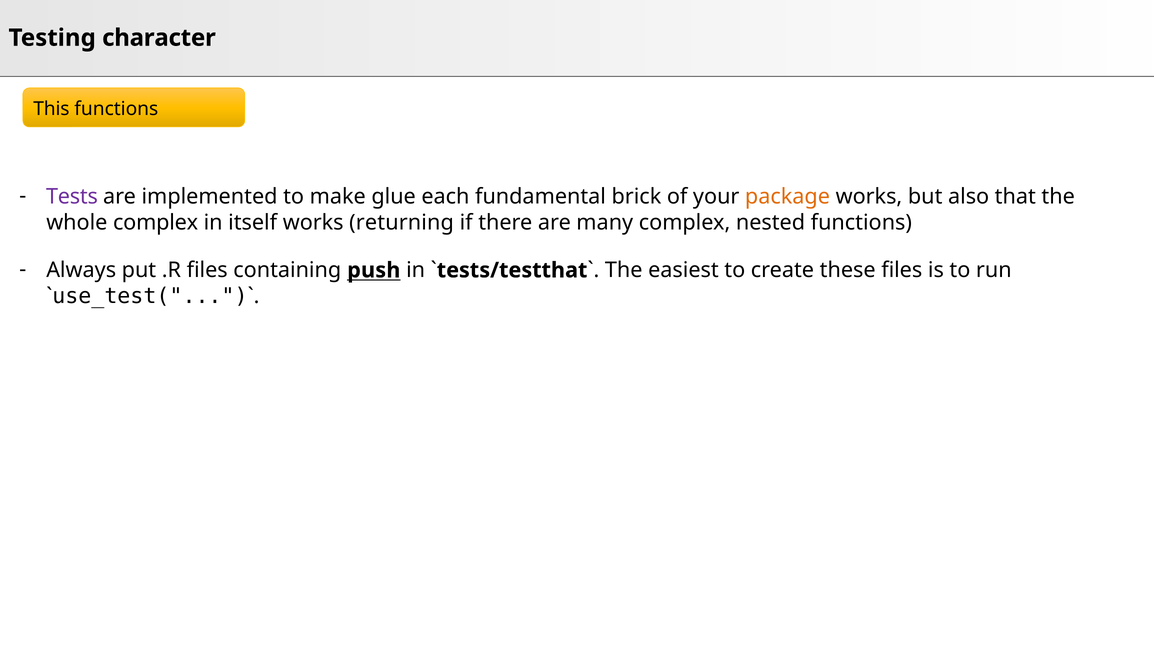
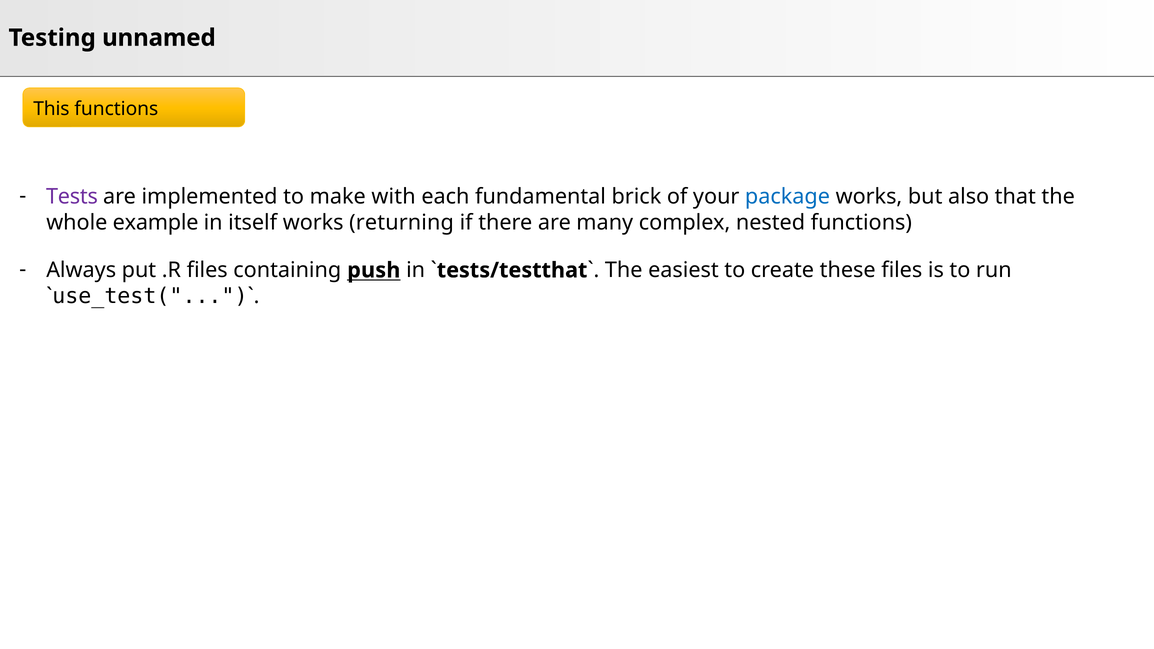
character: character -> unnamed (159, 38)
glue: glue -> with (394, 197)
package colour: orange -> blue (787, 197)
whole complex: complex -> example (156, 223)
